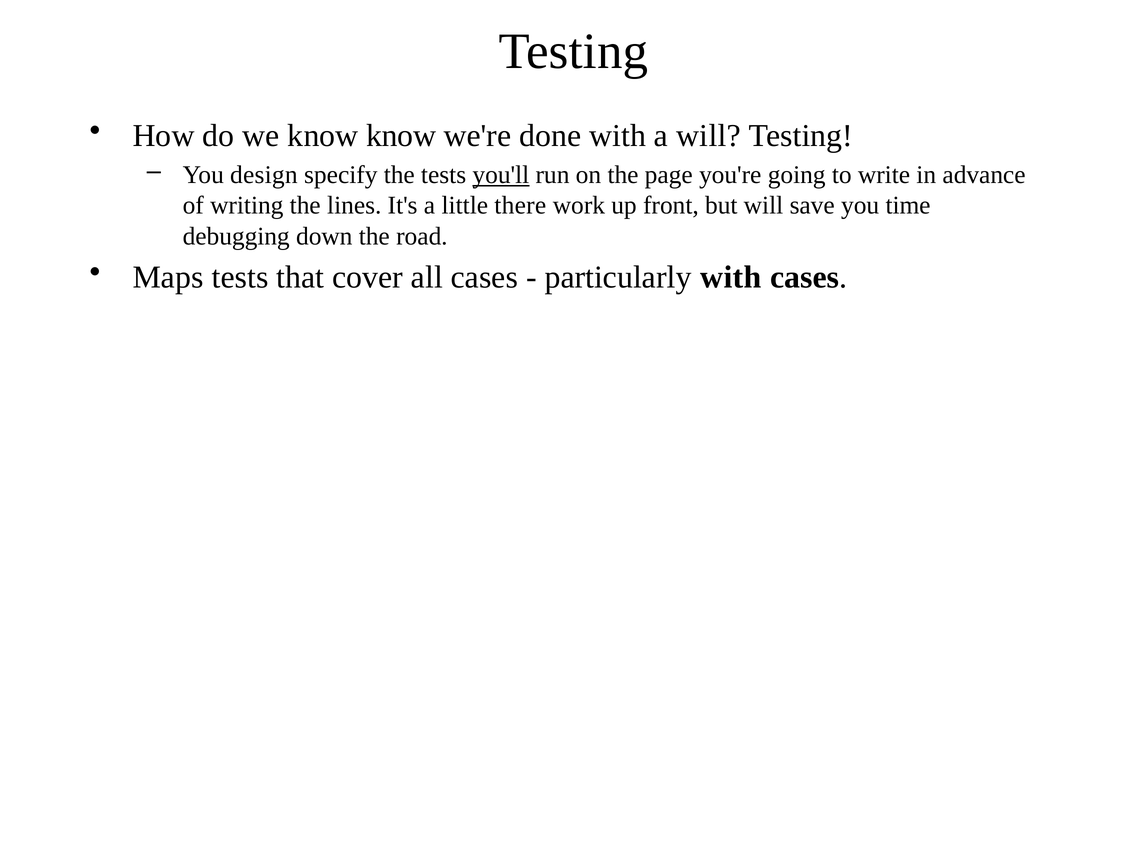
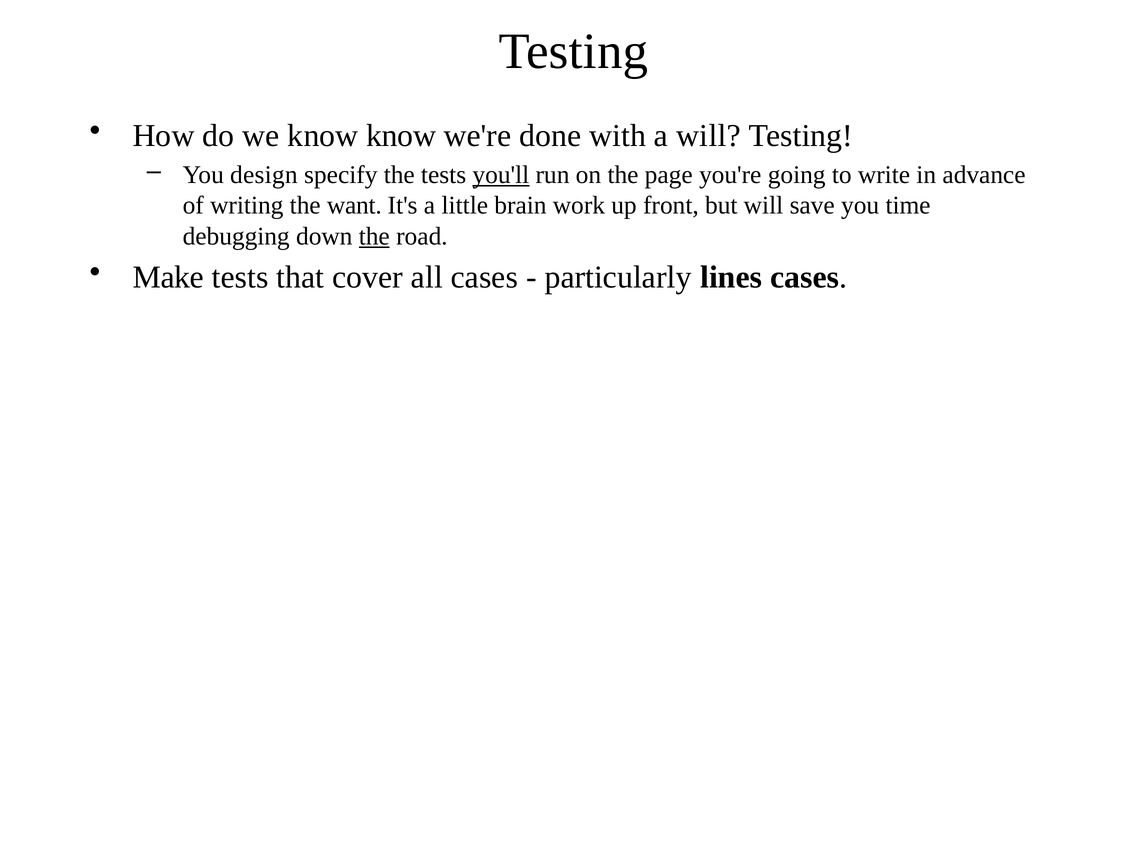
lines: lines -> want (354, 206)
there: there -> brain (520, 206)
the underline: none -> present (374, 236)
Maps: Maps -> Make (168, 277)
particularly with: with -> lines (731, 277)
